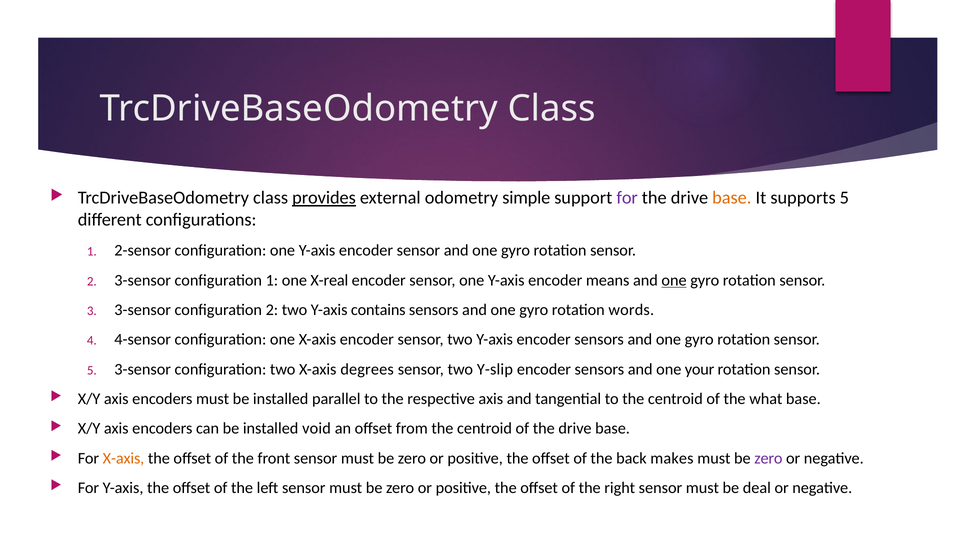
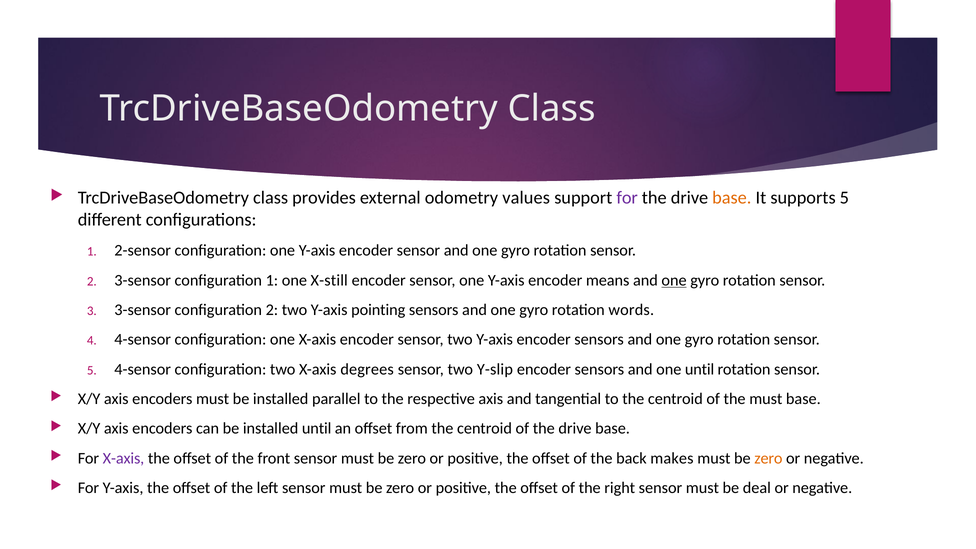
provides underline: present -> none (324, 198)
simple: simple -> values (526, 198)
X-real: X-real -> X-still (329, 280)
contains: contains -> pointing (378, 310)
5 3-sensor: 3-sensor -> 4-sensor (143, 369)
one your: your -> until (700, 369)
the what: what -> must (766, 399)
installed void: void -> until (317, 429)
X-axis colour: orange -> purple (124, 458)
zero colour: purple -> orange (768, 458)
